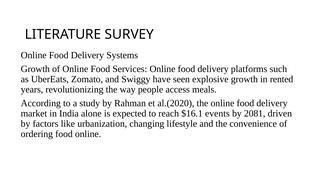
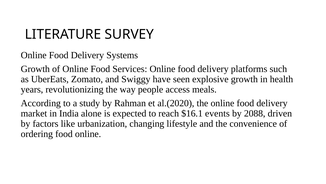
rented: rented -> health (281, 79)
2081: 2081 -> 2088 (255, 113)
